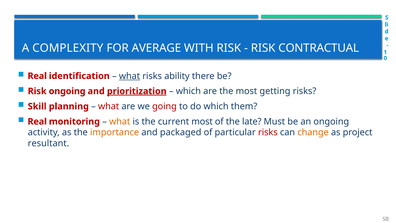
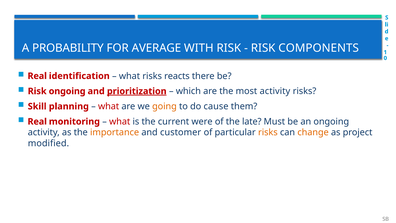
COMPLEXITY: COMPLEXITY -> PROBABILITY (68, 48)
CONTRACTUAL: CONTRACTUAL -> COMPONENTS (319, 48)
what underline: present -> none (130, 76)
ability: ability -> reacts (177, 76)
most getting: getting -> activity (275, 91)
going colour: red -> orange (164, 106)
do which: which -> cause (216, 106)
what colour: orange -> red (120, 121)
current most: most -> were (202, 121)
packaged: packaged -> customer (181, 132)
risks colour: red -> orange (268, 132)
resultant: resultant -> modified (48, 143)
